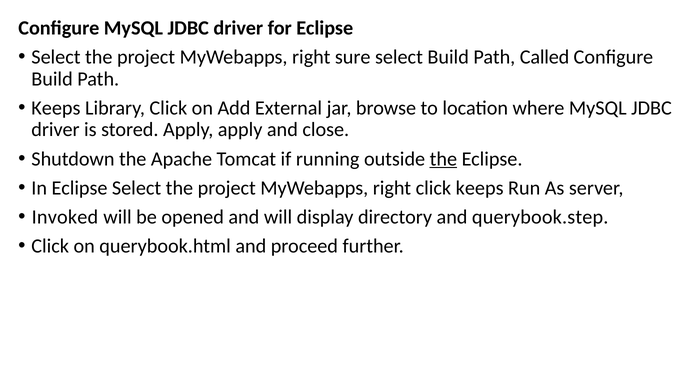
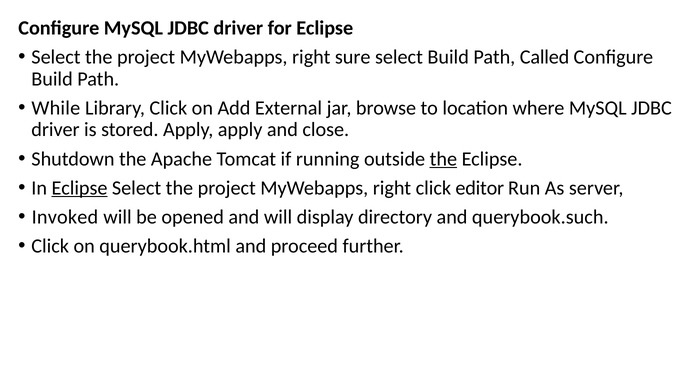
Keeps: Keeps -> While (56, 108)
Eclipse underline: none -> present (79, 188)
click keeps: keeps -> editor (480, 188)
querybook.step: querybook.step -> querybook.such (540, 217)
